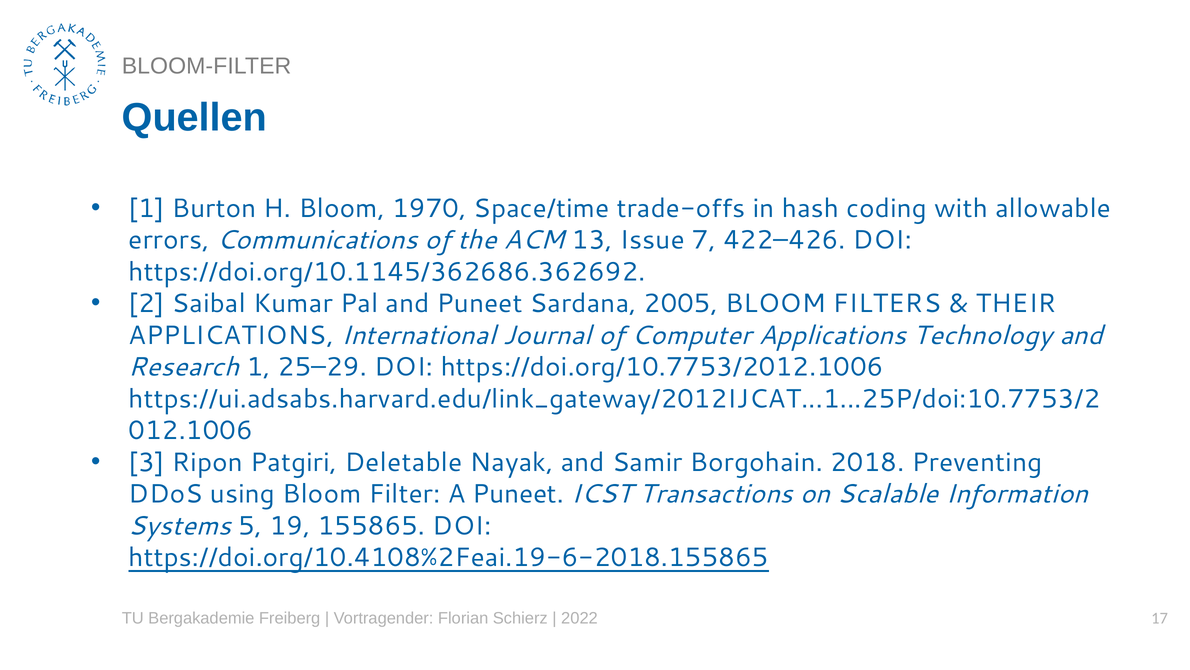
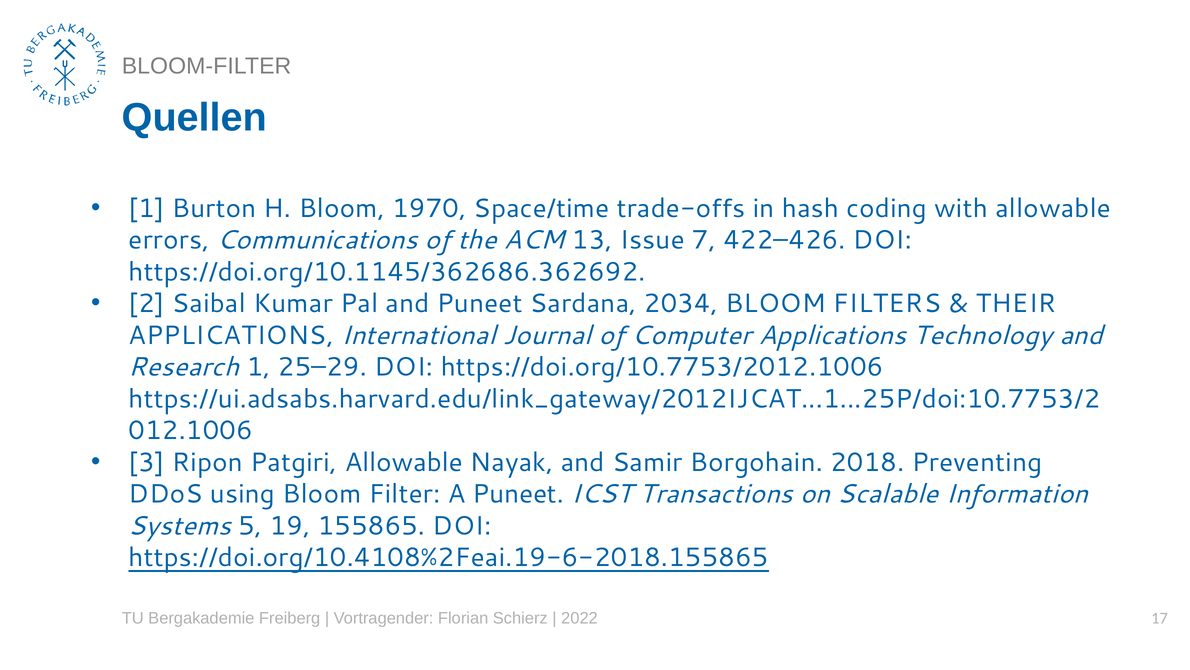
2005: 2005 -> 2034 (681, 303)
Patgiri Deletable: Deletable -> Allowable (404, 462)
